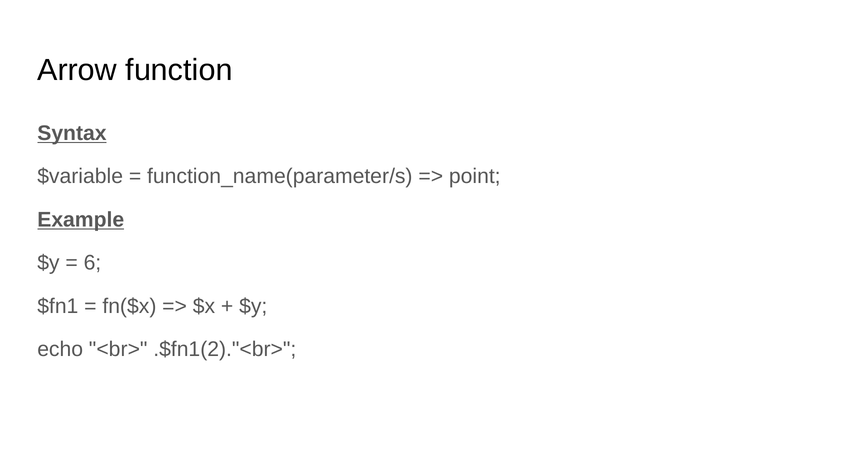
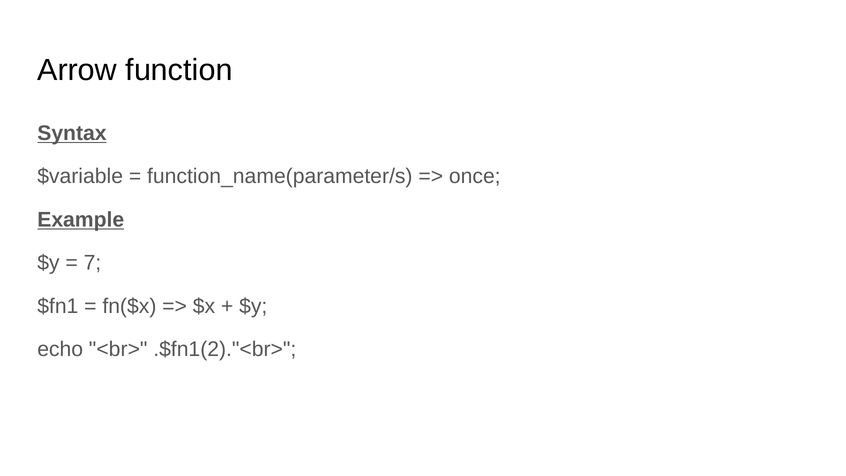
point: point -> once (475, 176)
6: 6 -> 7 (92, 263)
